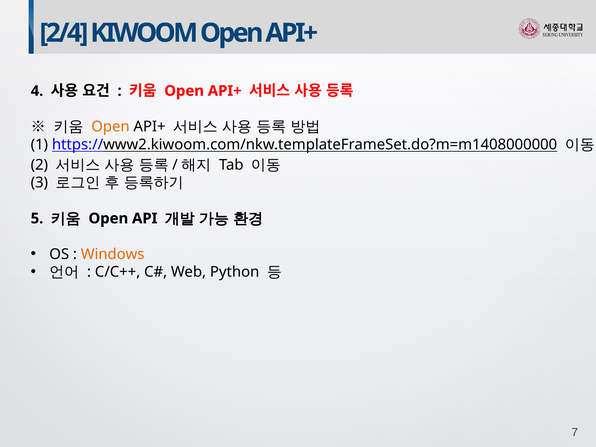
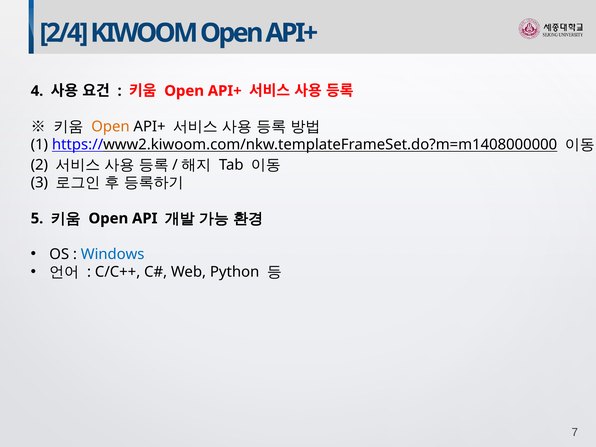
Windows colour: orange -> blue (113, 254)
